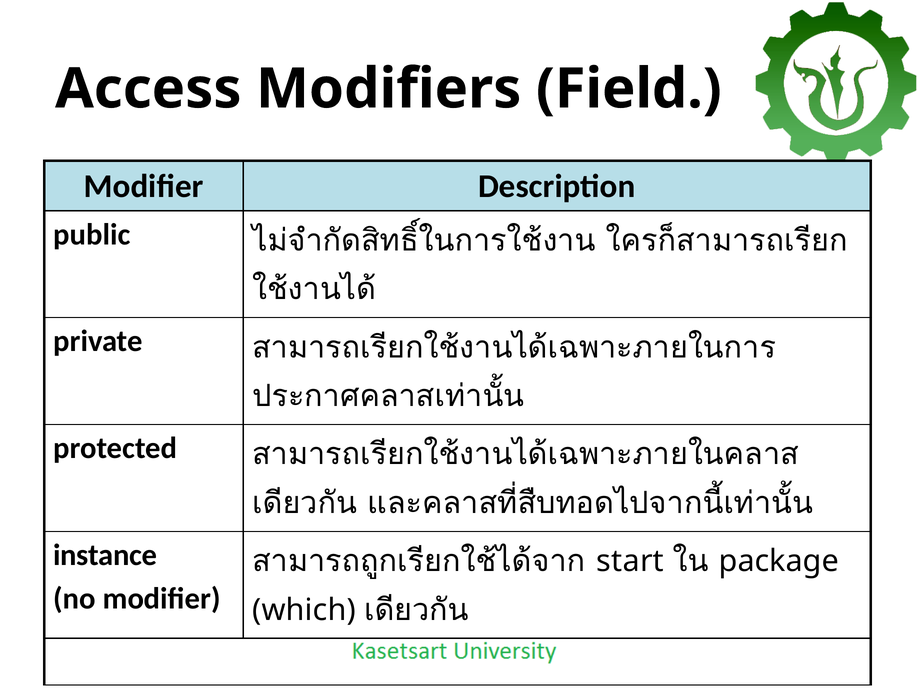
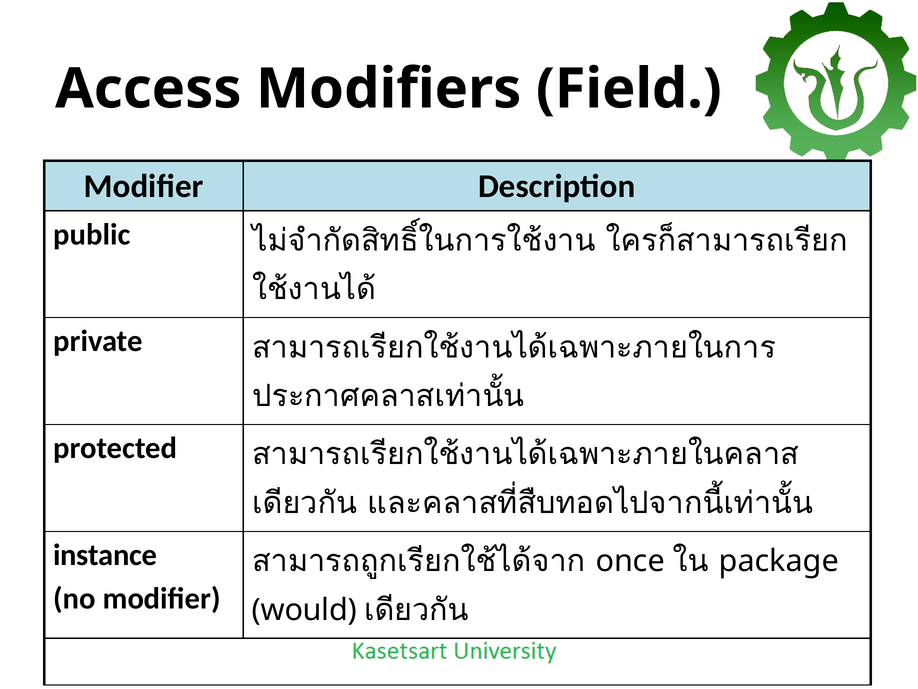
start: start -> once (630, 561)
which: which -> would (304, 610)
